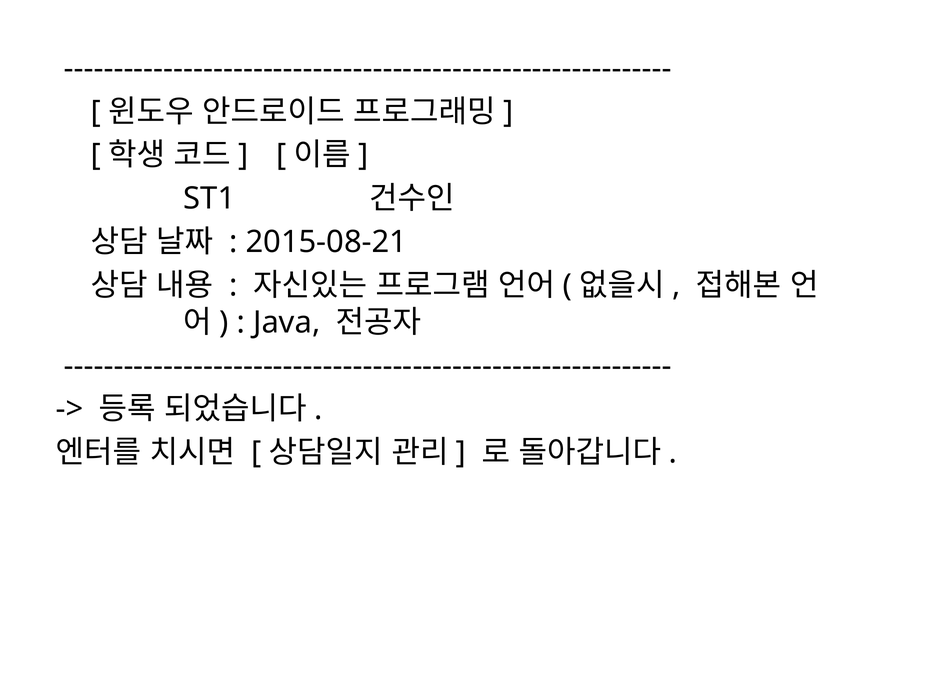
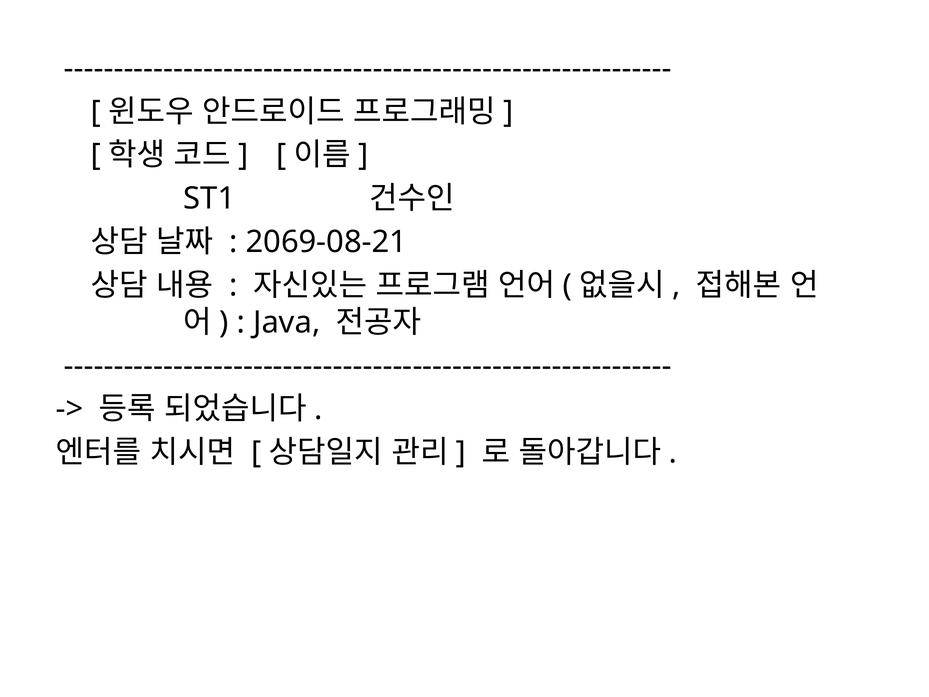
2015-08-21: 2015-08-21 -> 2069-08-21 (326, 242)
